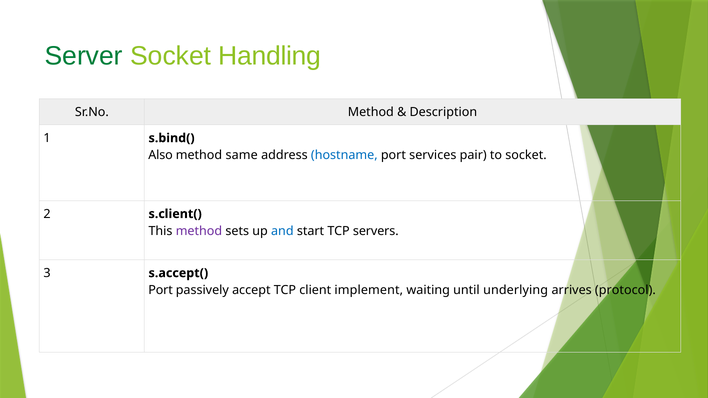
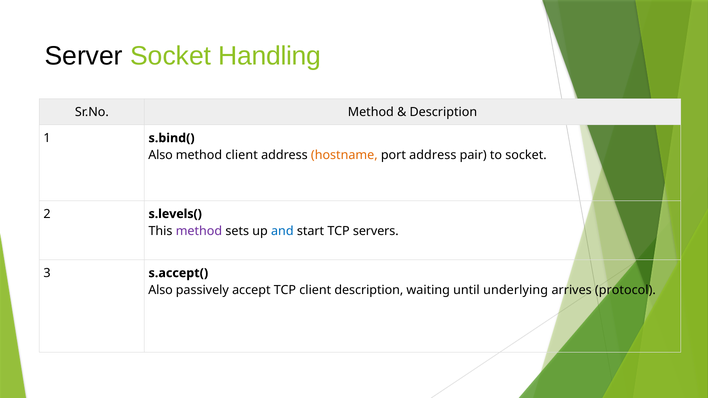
Server colour: green -> black (84, 56)
method same: same -> client (242, 155)
hostname colour: blue -> orange (344, 155)
port services: services -> address (433, 155)
s.client(: s.client( -> s.levels( (175, 214)
Port: Port -> Also (161, 290)
client implement: implement -> description (369, 290)
